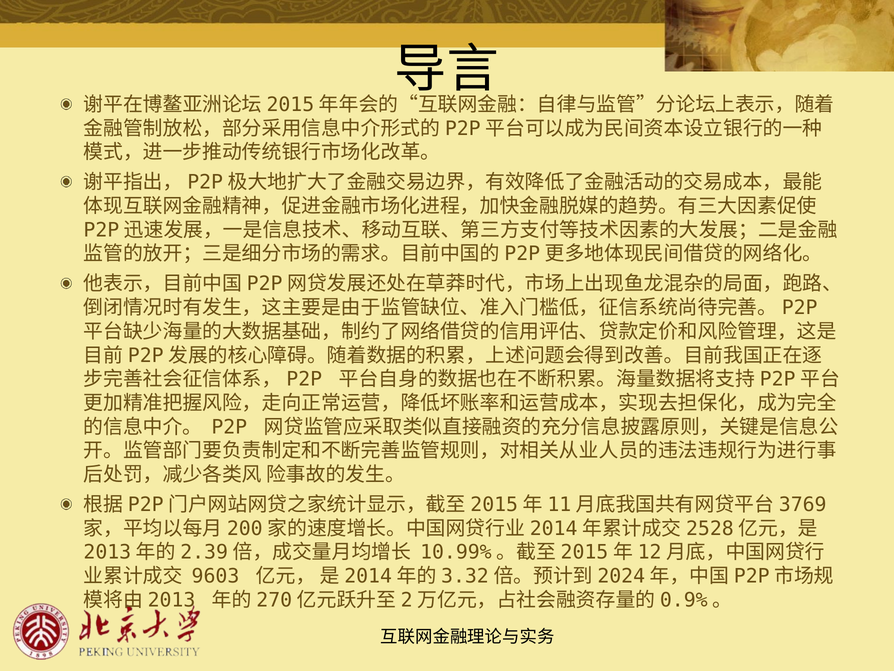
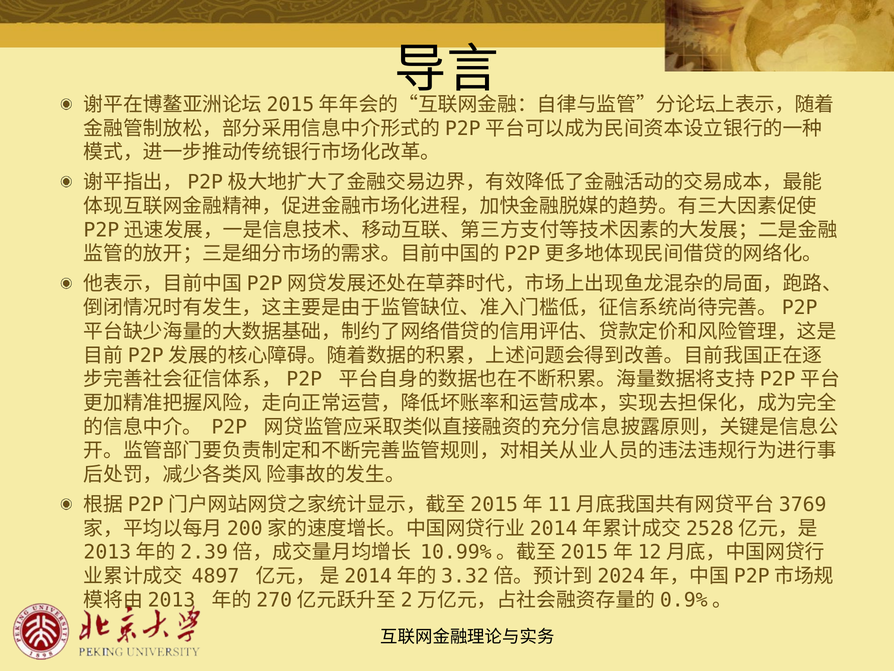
9603: 9603 -> 4897 (215, 576)
